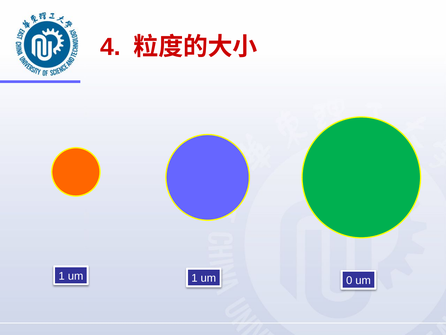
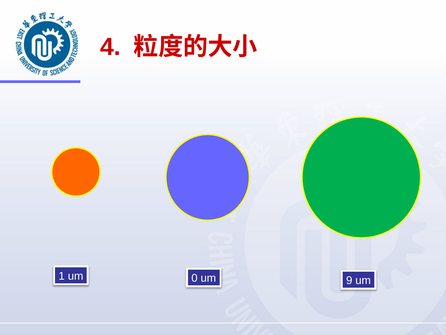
um 1: 1 -> 0 (194, 278)
0: 0 -> 9 (349, 280)
